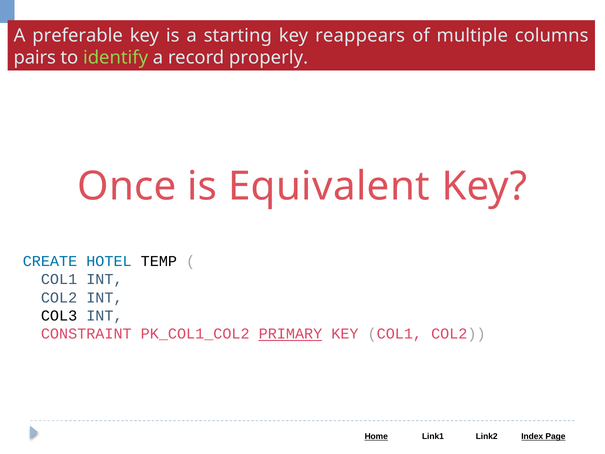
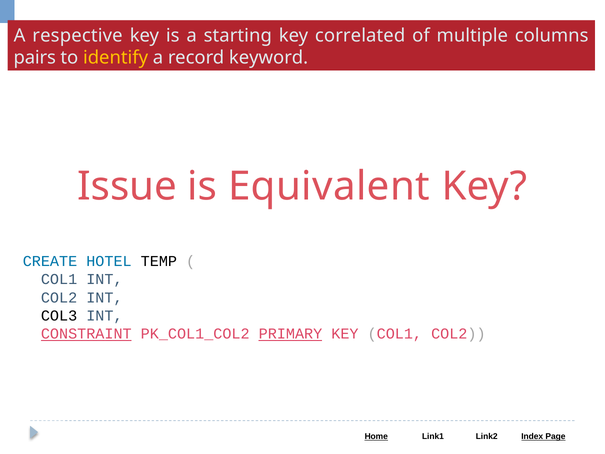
preferable: preferable -> respective (78, 36)
reappears: reappears -> correlated (360, 36)
identify colour: light green -> yellow (116, 58)
properly: properly -> keyword (269, 58)
Once: Once -> Issue (127, 186)
CONSTRAINT underline: none -> present (86, 334)
